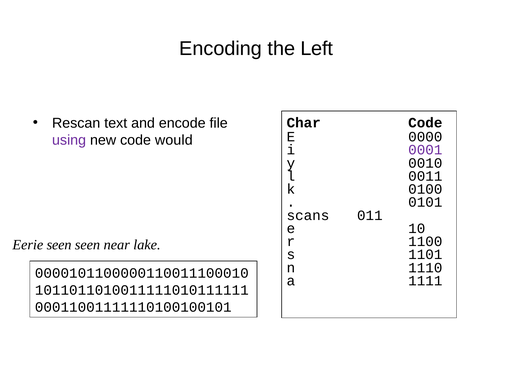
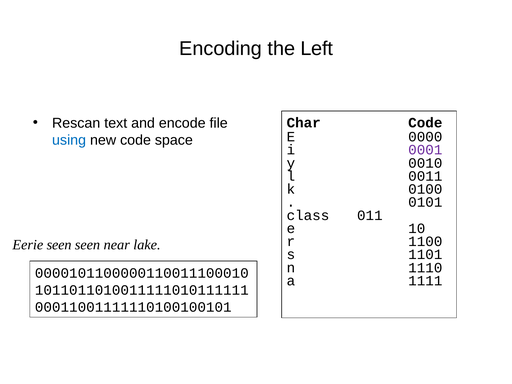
using colour: purple -> blue (69, 140)
would: would -> space (174, 140)
scans: scans -> class (308, 215)
